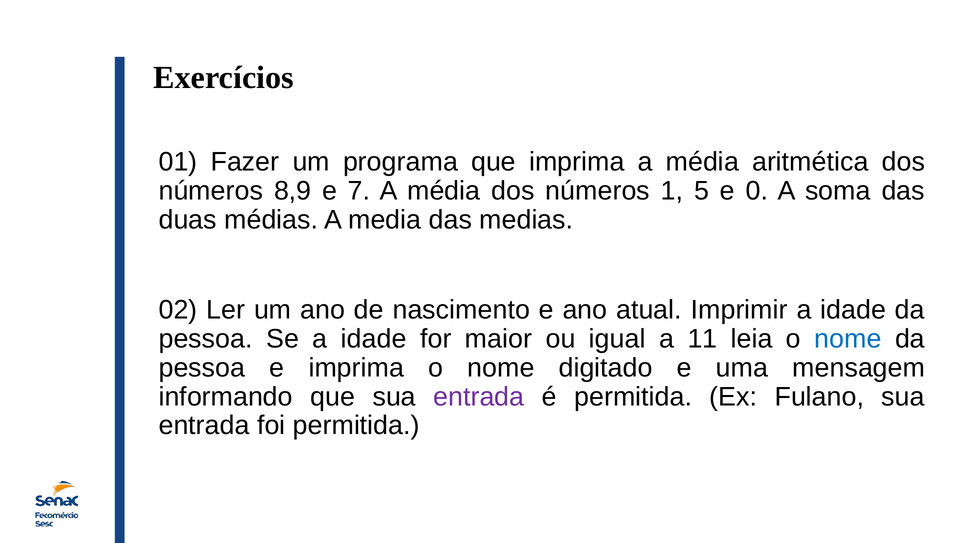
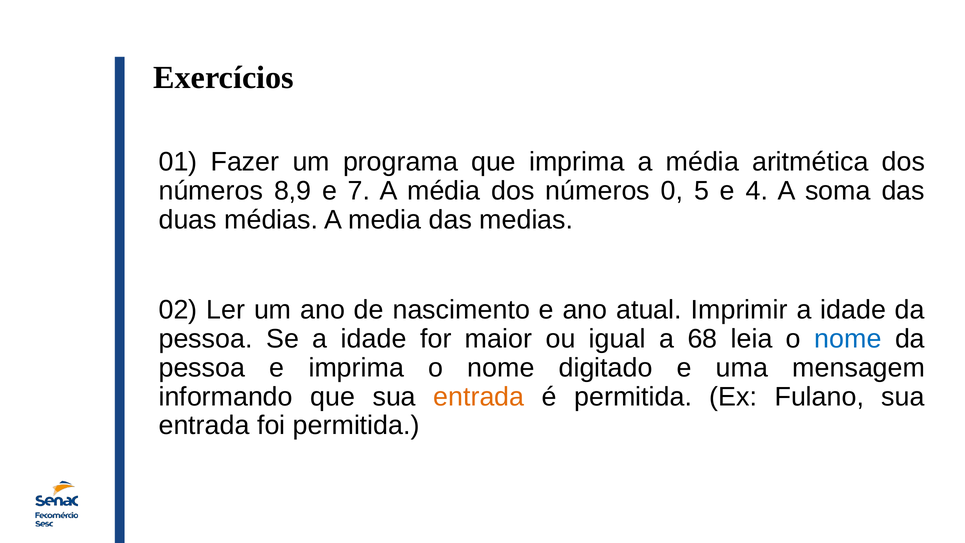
1: 1 -> 0 (672, 191)
0: 0 -> 4 (757, 191)
11: 11 -> 68 (702, 339)
entrada colour: purple -> orange (479, 397)
